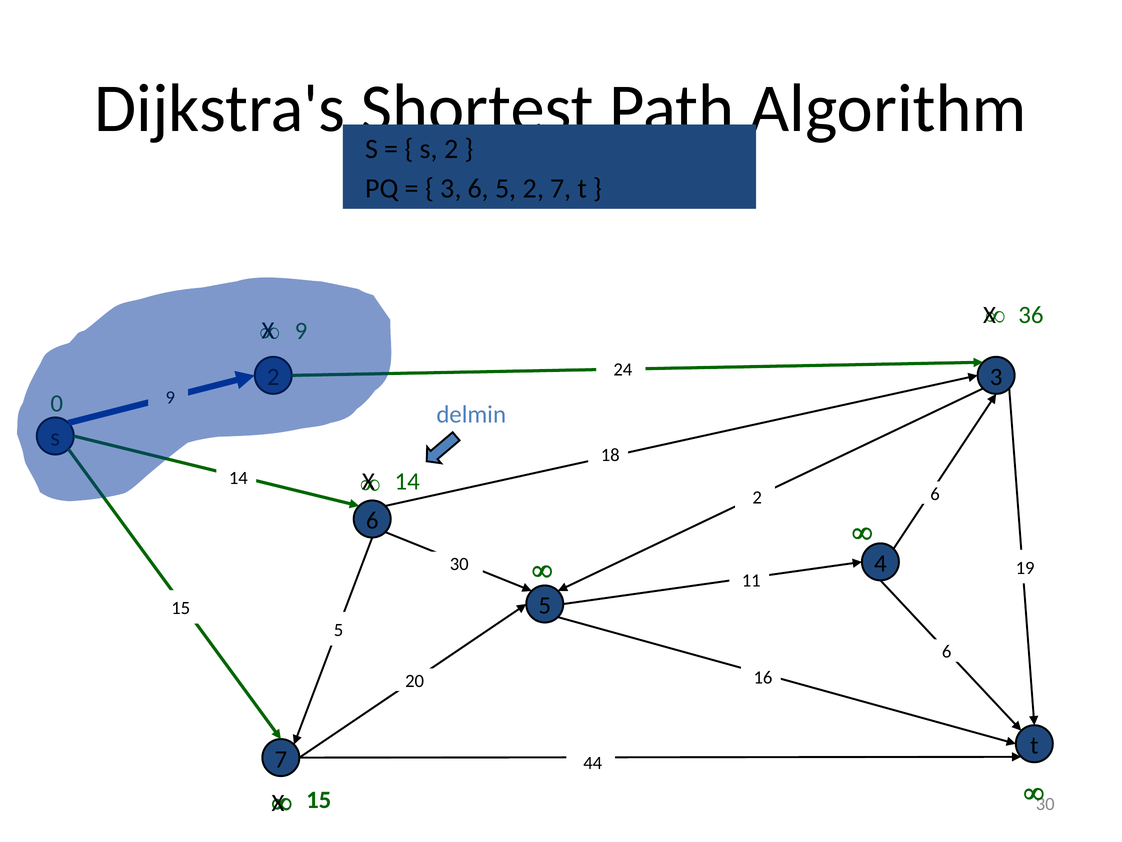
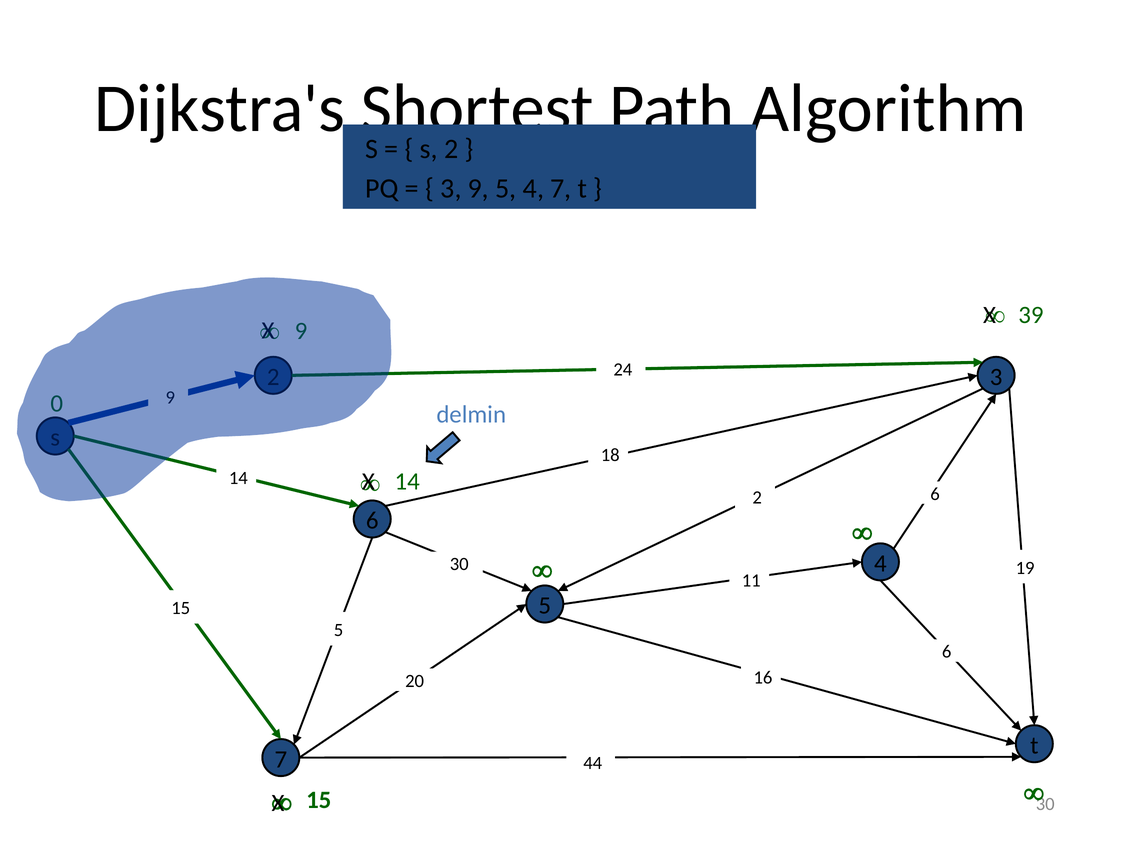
3 6: 6 -> 9 (478, 188)
5 2: 2 -> 4 (533, 188)
36: 36 -> 39 (1031, 315)
